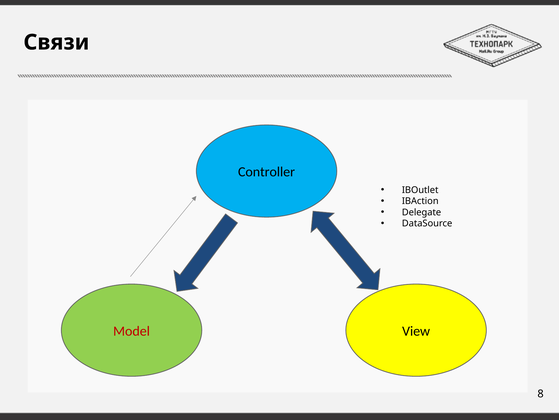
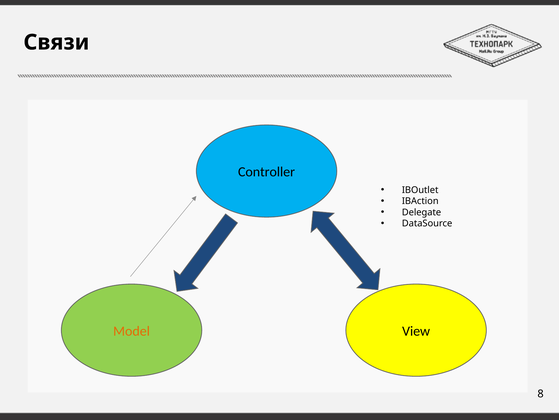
Model colour: red -> orange (132, 331)
